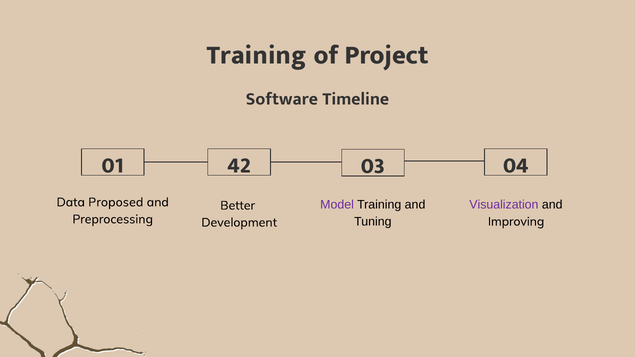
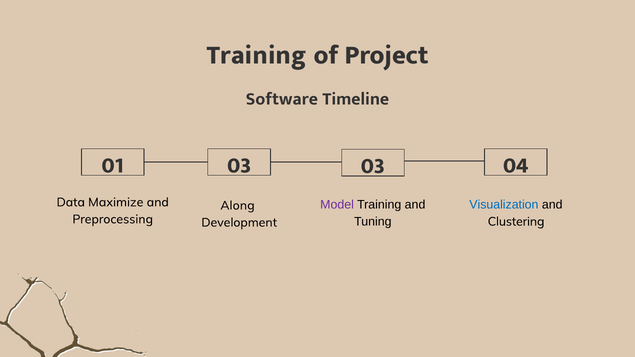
01 42: 42 -> 03 (239, 166)
Proposed: Proposed -> Maximize (116, 202)
Visualization colour: purple -> blue (504, 205)
Better: Better -> Along (238, 206)
Improving: Improving -> Clustering (516, 222)
